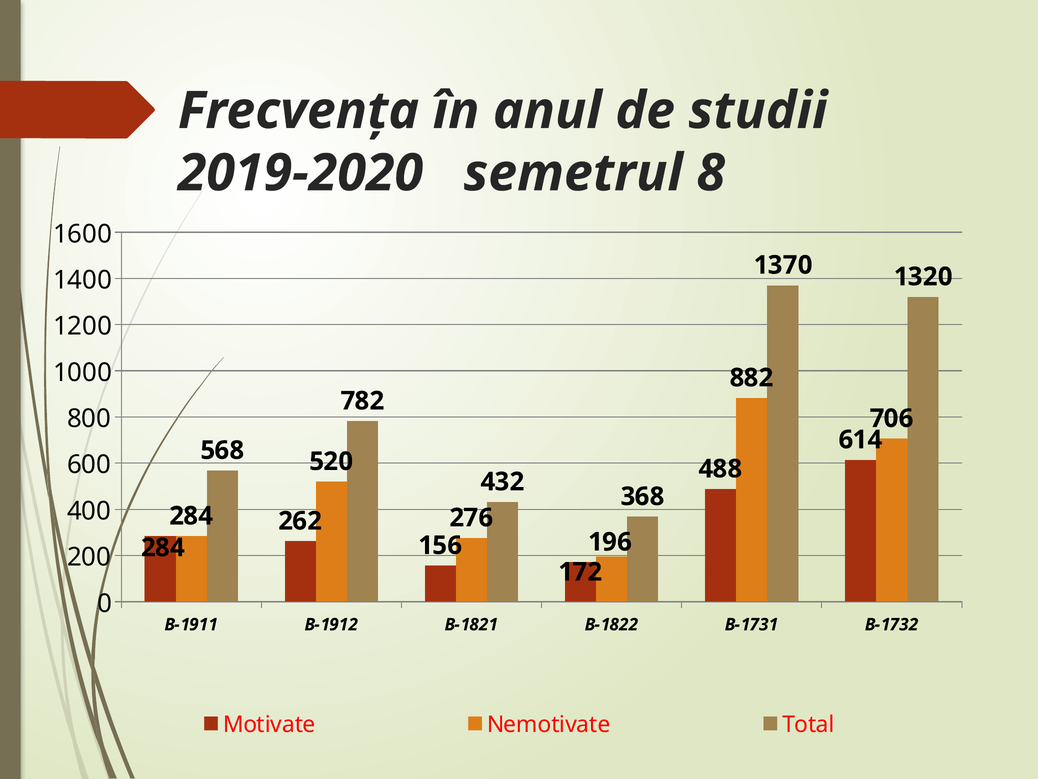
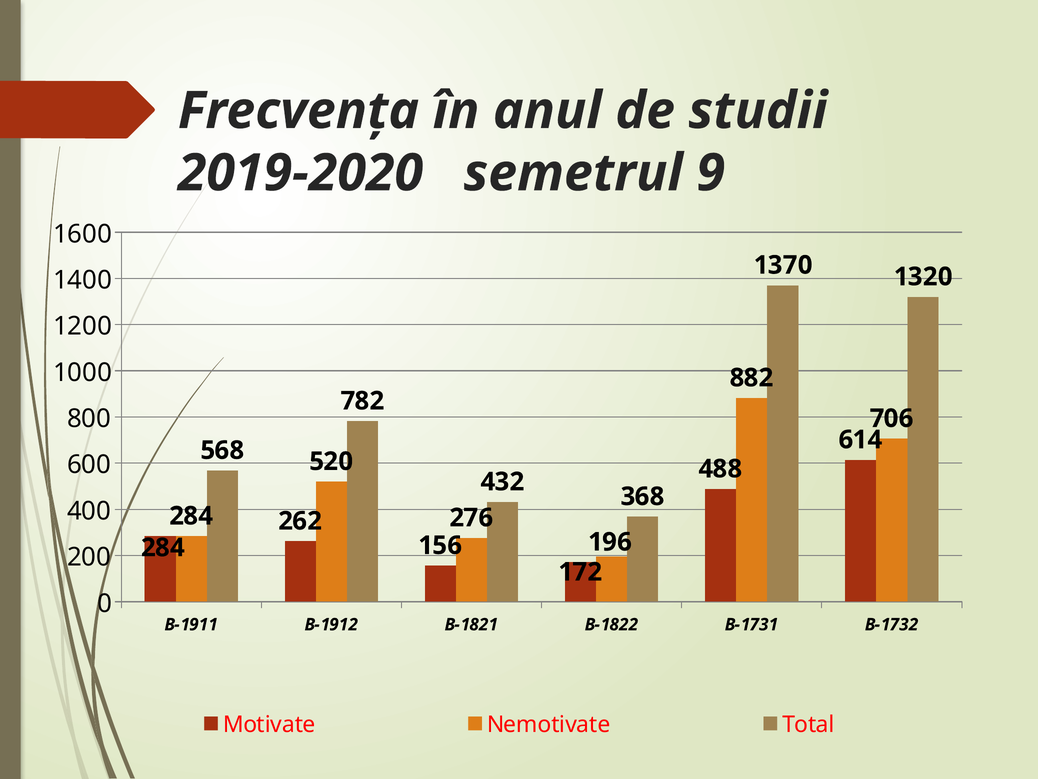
8: 8 -> 9 (711, 173)
